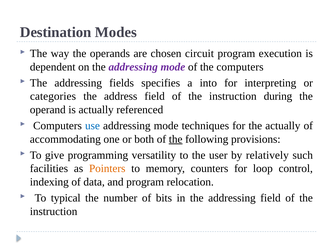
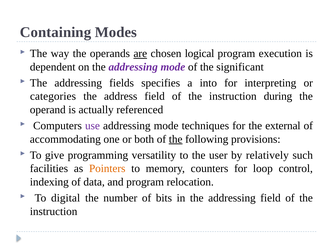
Destination: Destination -> Containing (56, 32)
are underline: none -> present (140, 53)
circuit: circuit -> logical (200, 53)
the computers: computers -> significant (240, 67)
use colour: blue -> purple (92, 126)
the actually: actually -> external (283, 126)
typical: typical -> digital (66, 198)
